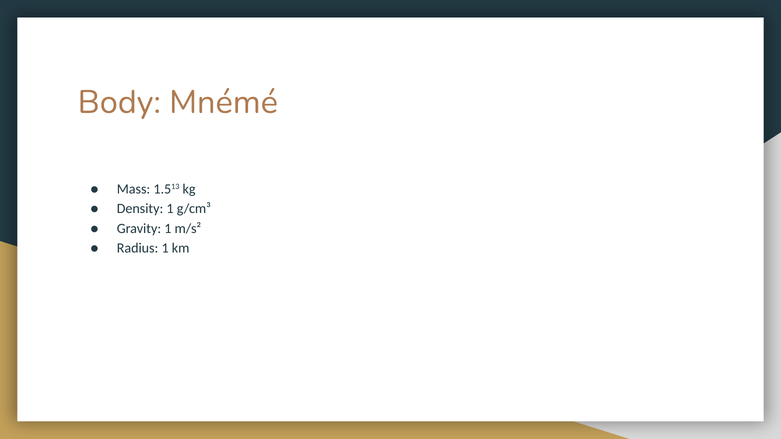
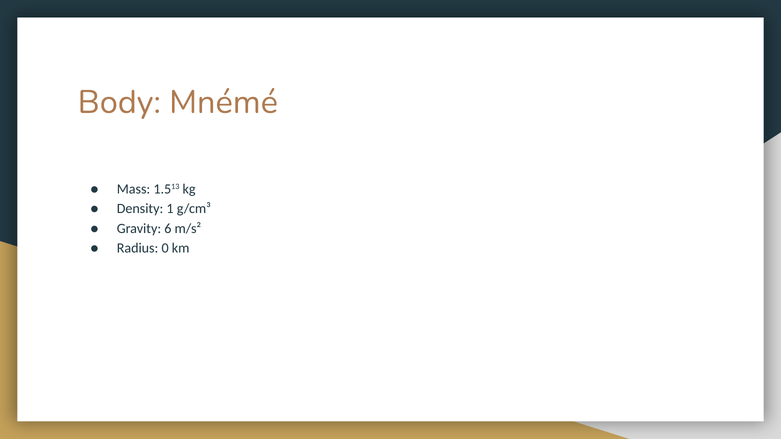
Gravity 1: 1 -> 6 (168, 229)
Radius 1: 1 -> 0 (165, 248)
